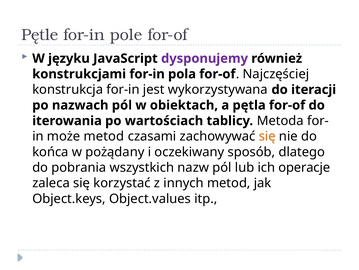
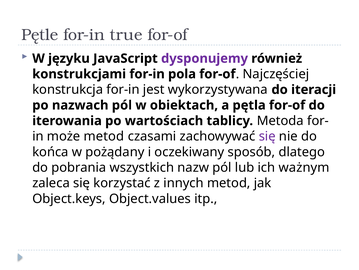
pole: pole -> true (126, 35)
się colour: orange -> purple (267, 136)
operacje: operacje -> ważnym (304, 167)
